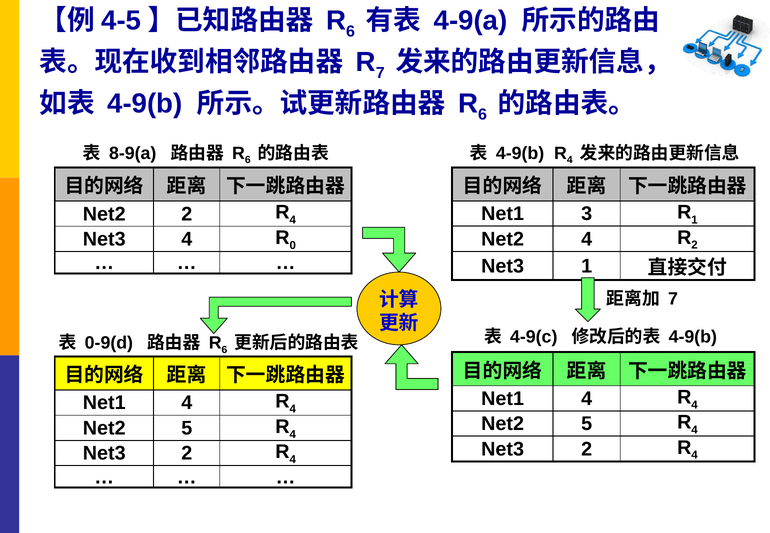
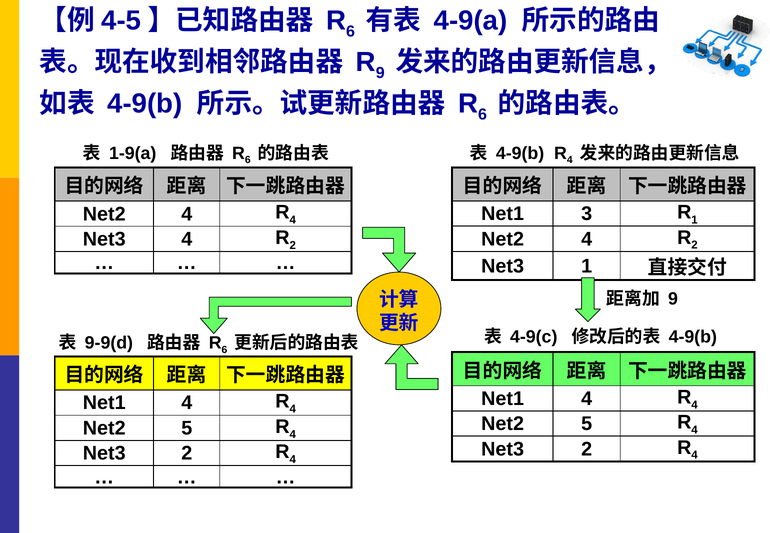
7: 7 -> 9 (380, 73)
8-9(a: 8-9(a -> 1-9(a (133, 153)
2: 2 -> 4 (187, 214)
0: 0 -> 2 (293, 245)
7: 7 -> 9 (673, 299)
0-9(d: 0-9(d -> 9-9(d (109, 343)
